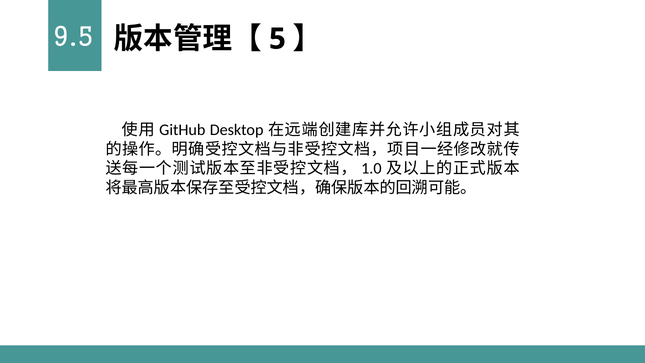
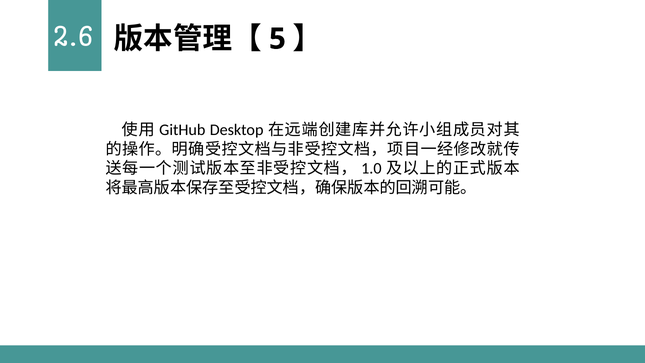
9.5: 9.5 -> 2.6 (73, 37)
